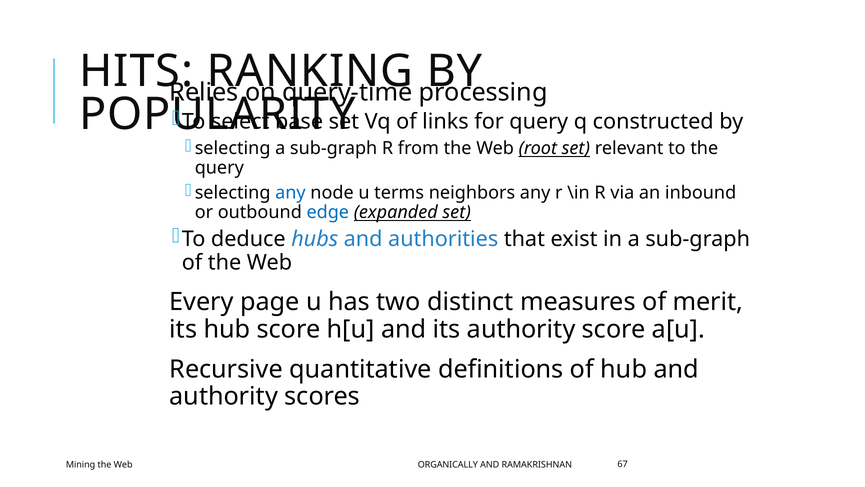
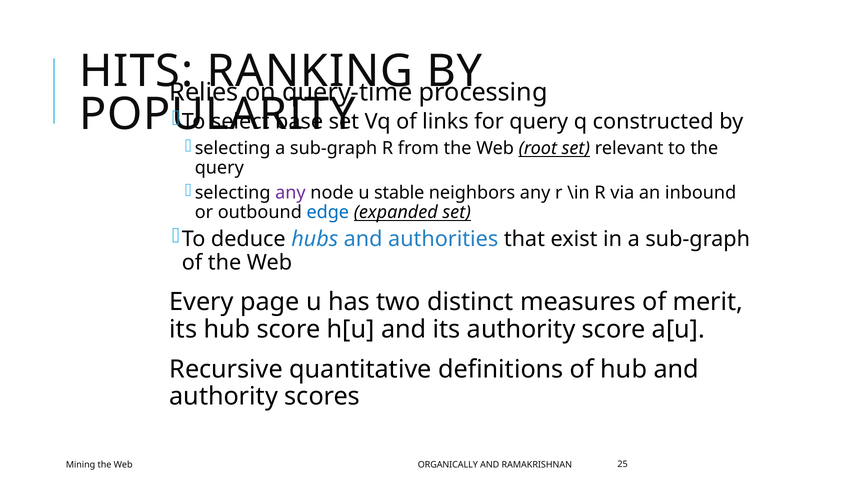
any colour: blue -> purple (290, 193)
terms: terms -> stable (399, 193)
67: 67 -> 25 (623, 464)
